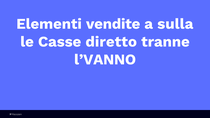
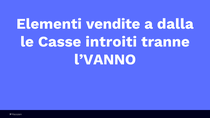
sulla: sulla -> dalla (175, 24)
diretto: diretto -> introiti (111, 42)
